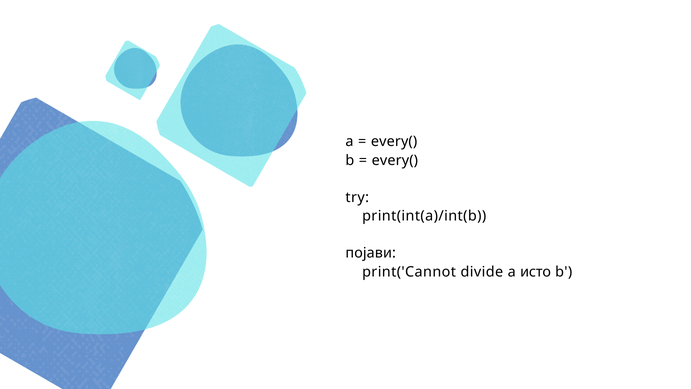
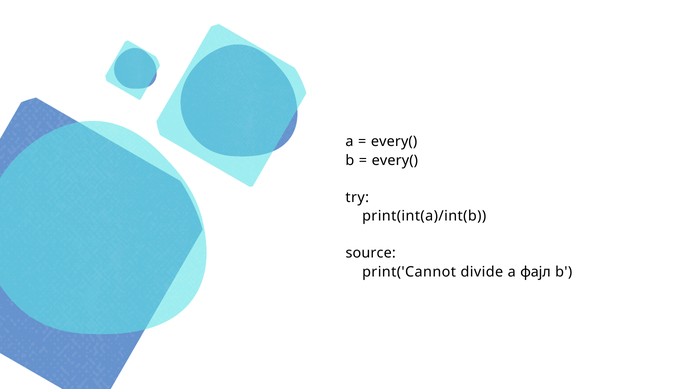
појави: појави -> source (371, 253)
исто: исто -> фајл (536, 272)
